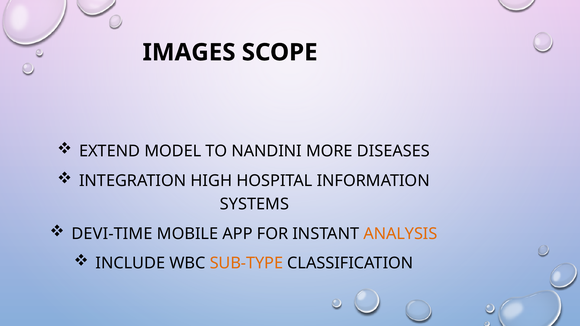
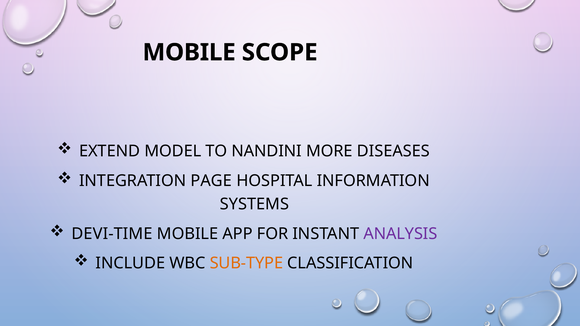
IMAGES: IMAGES -> MOBILE (189, 52)
HIGH: HIGH -> PAGE (211, 181)
ANALYSIS colour: orange -> purple (400, 234)
